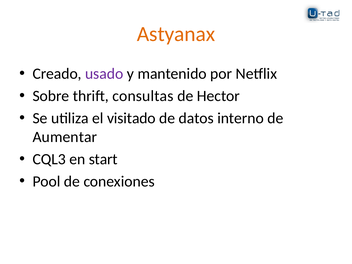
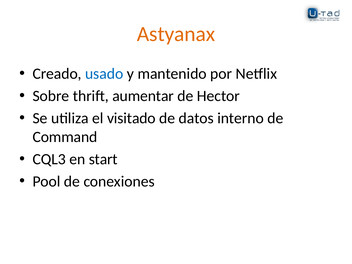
usado colour: purple -> blue (104, 74)
consultas: consultas -> aumentar (143, 96)
Aumentar: Aumentar -> Command (65, 137)
